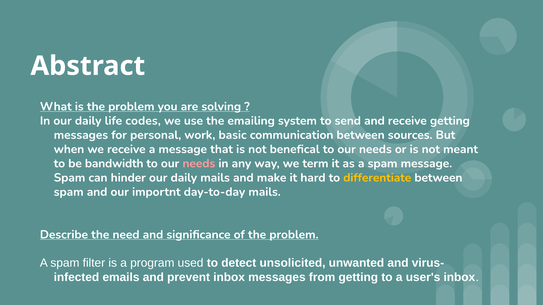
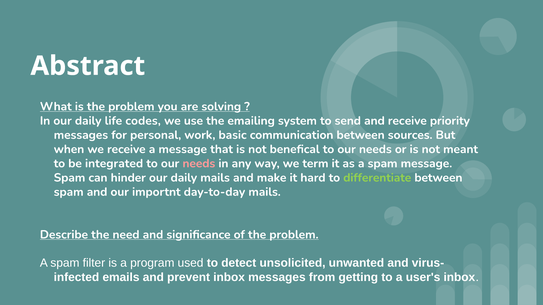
receive getting: getting -> priority (450, 121)
bandwidth: bandwidth -> integrated (114, 164)
differentiate colour: yellow -> light green (377, 178)
